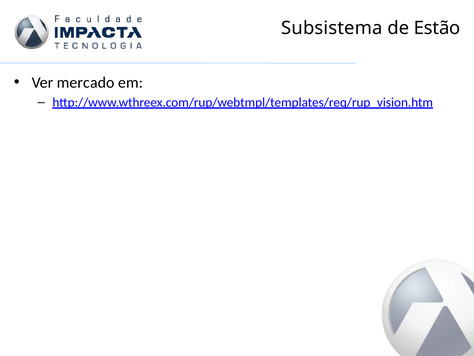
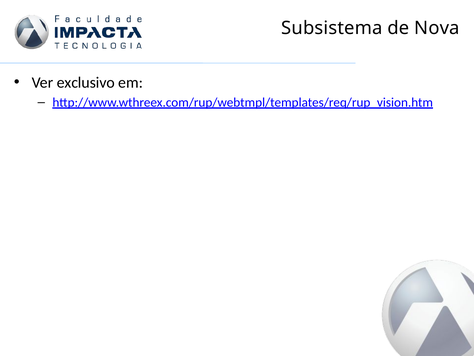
Estão: Estão -> Nova (437, 28)
mercado: mercado -> exclusivo (86, 82)
